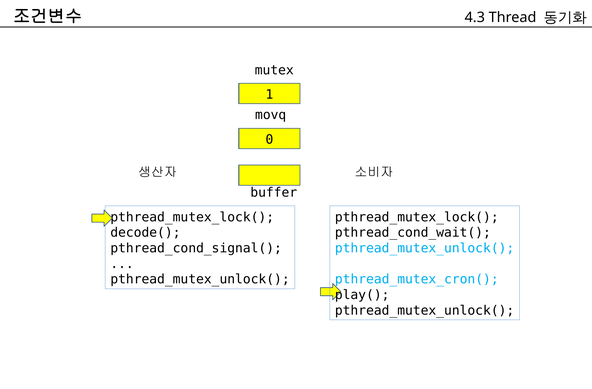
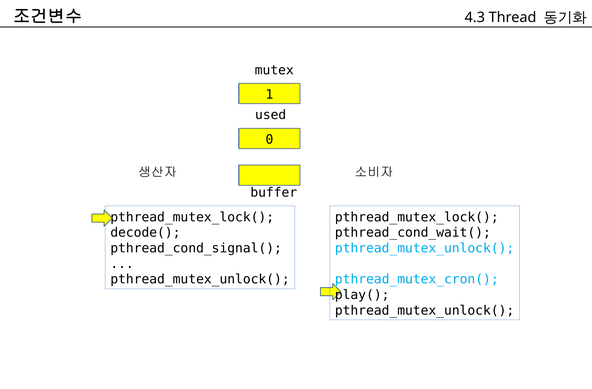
movq: movq -> used (271, 115)
